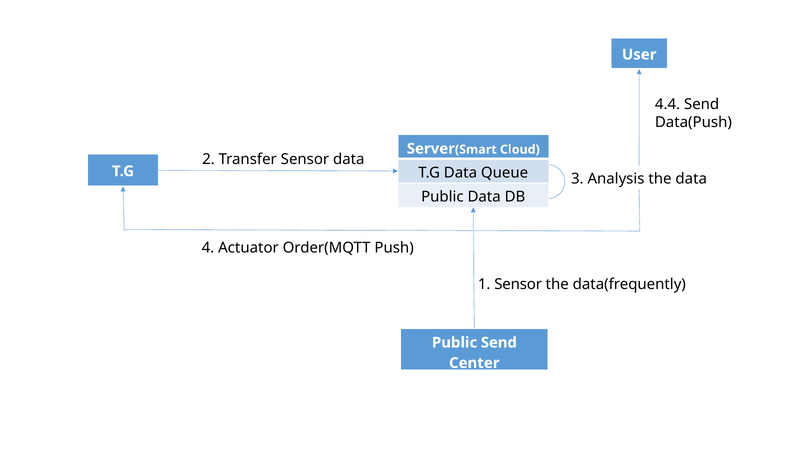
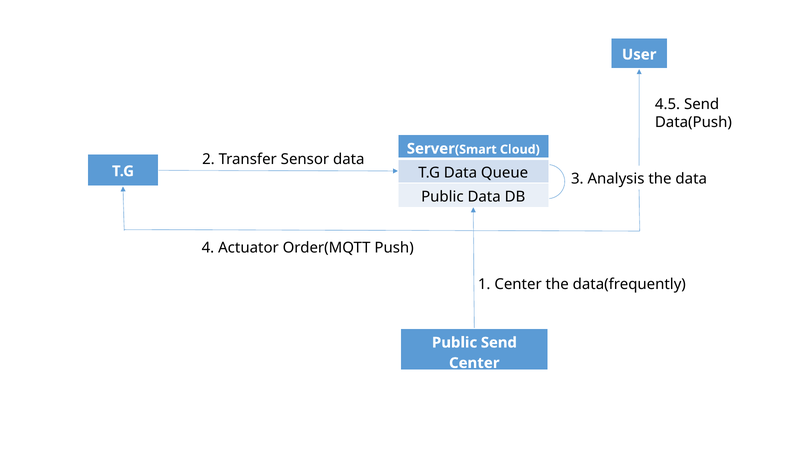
4.4: 4.4 -> 4.5 (668, 104)
1 Sensor: Sensor -> Center (518, 284)
